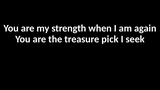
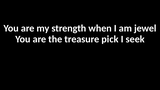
again: again -> jewel (145, 28)
